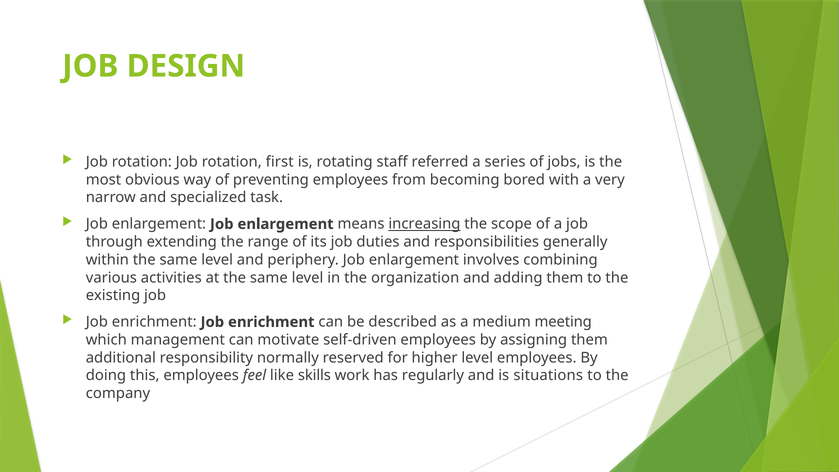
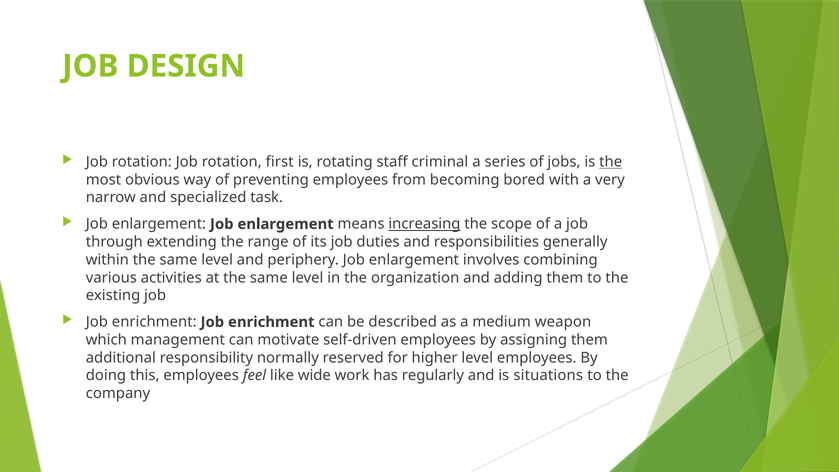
referred: referred -> criminal (440, 162)
the underline: none -> present (611, 162)
meeting: meeting -> weapon (563, 322)
skills: skills -> wide (314, 375)
